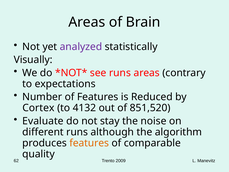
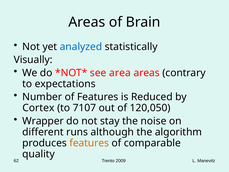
analyzed colour: purple -> blue (81, 47)
see runs: runs -> area (120, 73)
4132: 4132 -> 7107 (84, 108)
851,520: 851,520 -> 120,050 (150, 108)
Evaluate: Evaluate -> Wrapper (43, 121)
